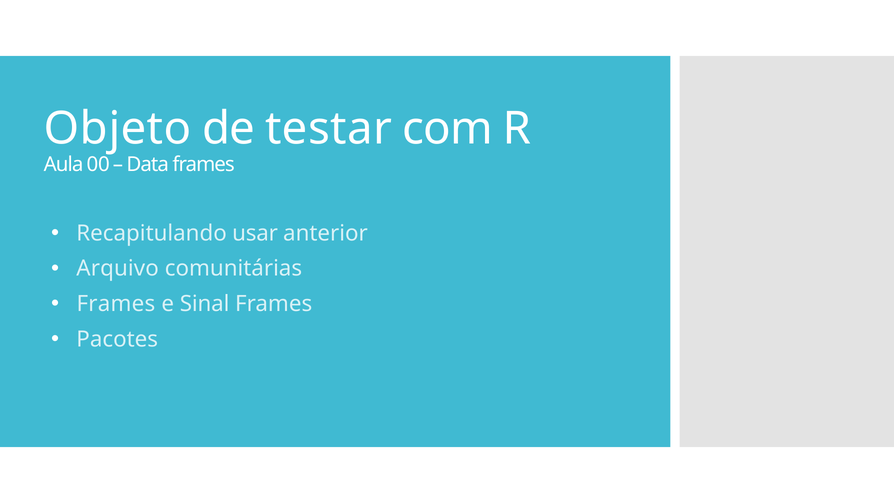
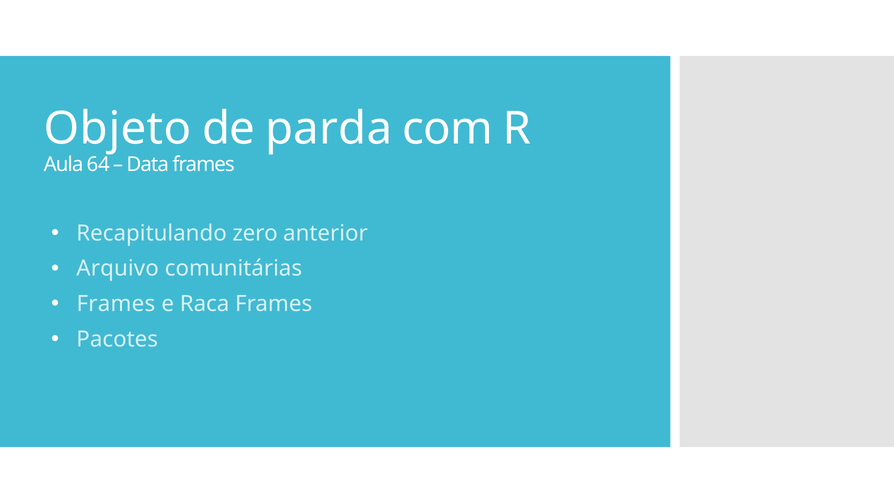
testar: testar -> parda (329, 129)
00: 00 -> 64 (98, 165)
usar: usar -> zero (255, 233)
Sinal: Sinal -> Raca (205, 304)
